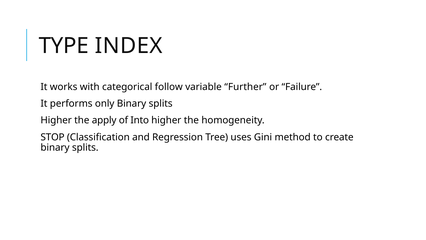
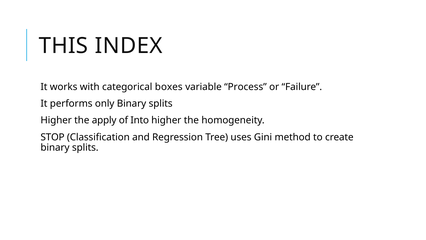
TYPE: TYPE -> THIS (64, 46)
follow: follow -> boxes (169, 87)
Further: Further -> Process (245, 87)
